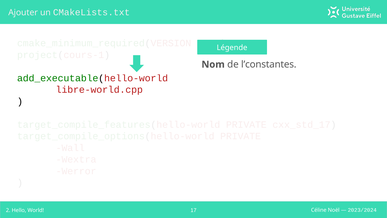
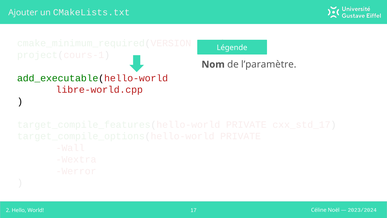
l’constantes: l’constantes -> l’paramètre (269, 64)
